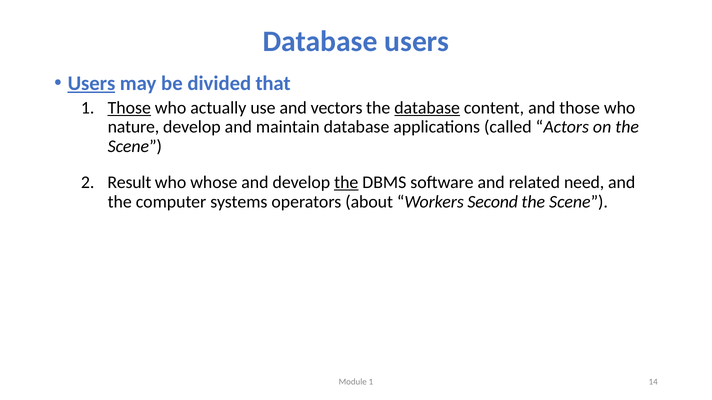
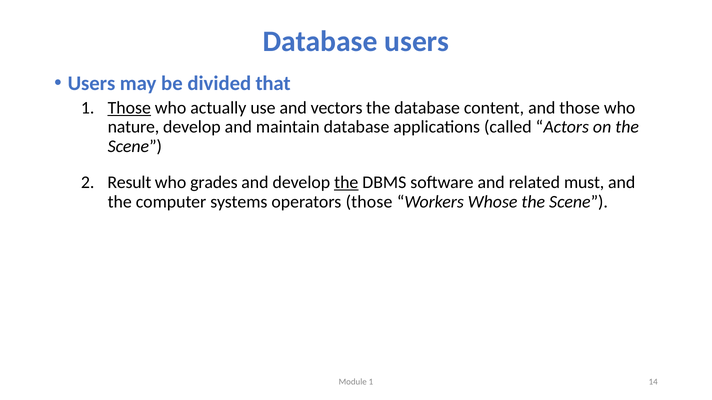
Users underline: present -> none (91, 83)
database underline: present -> none (427, 108)
whose: whose -> grades (214, 183)
need: need -> must (584, 183)
operators about: about -> those (369, 202)
Second: Second -> Whose (493, 202)
